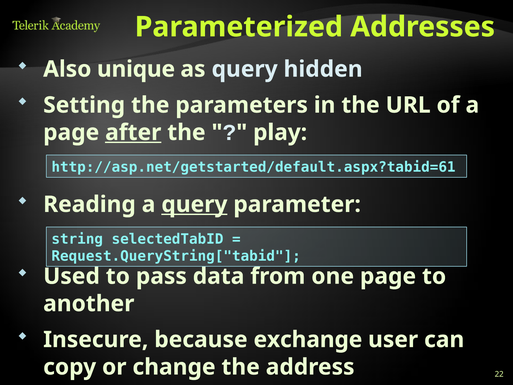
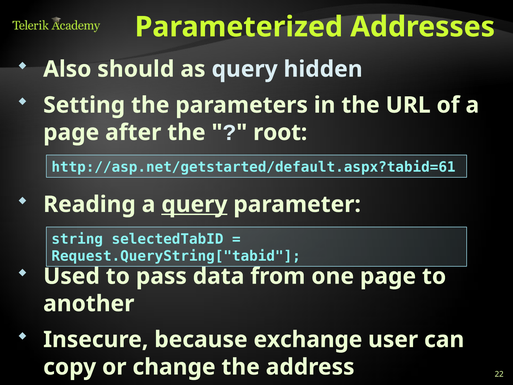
unique: unique -> should (136, 69)
after underline: present -> none (133, 132)
play: play -> root (280, 132)
